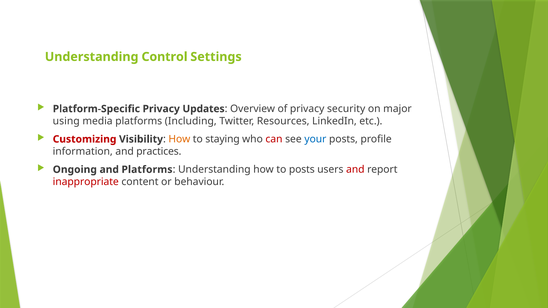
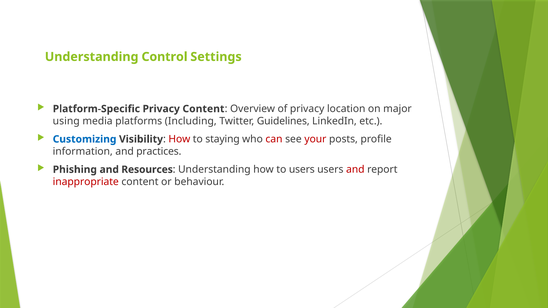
Privacy Updates: Updates -> Content (203, 109)
security: security -> location (346, 109)
Resources: Resources -> Guidelines (283, 121)
Customizing colour: red -> blue (85, 139)
How colour: orange -> red (179, 139)
your colour: blue -> red (315, 139)
Ongoing: Ongoing -> Phishing (75, 170)
and Platforms: Platforms -> Resources (147, 170)
to posts: posts -> users (302, 170)
